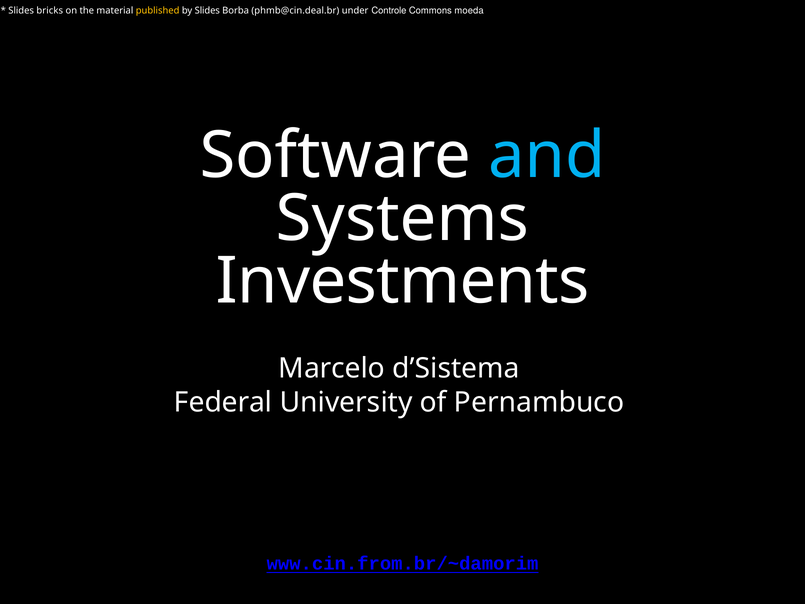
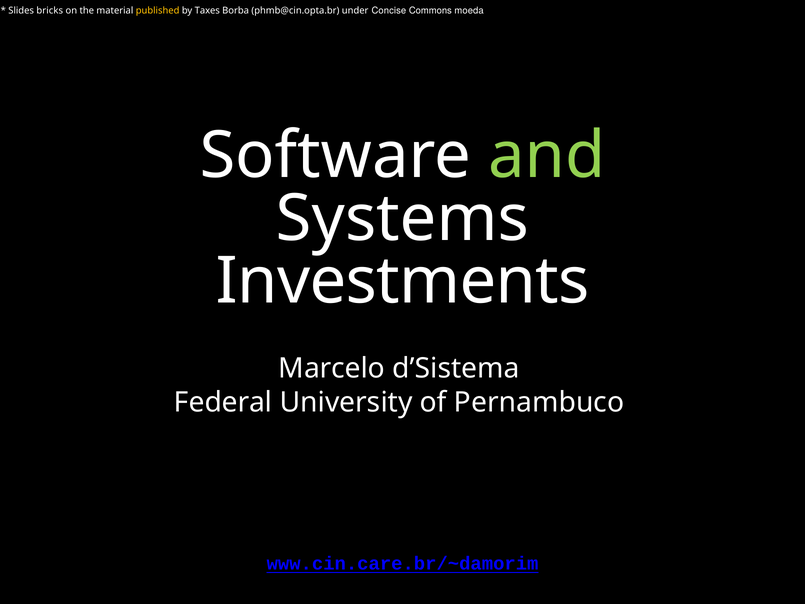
by Slides: Slides -> Taxes (207, 11)
phmb@cin.deal.br: phmb@cin.deal.br -> phmb@cin.opta.br (295, 11)
Controle: Controle -> Concise (389, 11)
and colour: light blue -> light green (547, 156)
www.cin.from.br/~damorim: www.cin.from.br/~damorim -> www.cin.care.br/~damorim (403, 563)
